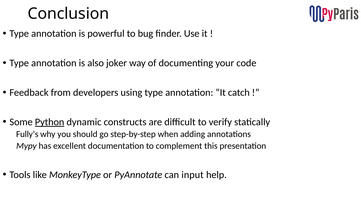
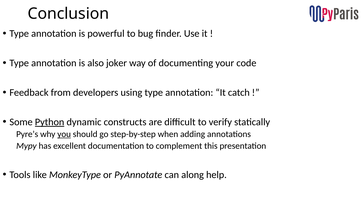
Fully’s: Fully’s -> Pyre’s (27, 134)
you underline: none -> present (64, 134)
input: input -> along (193, 175)
